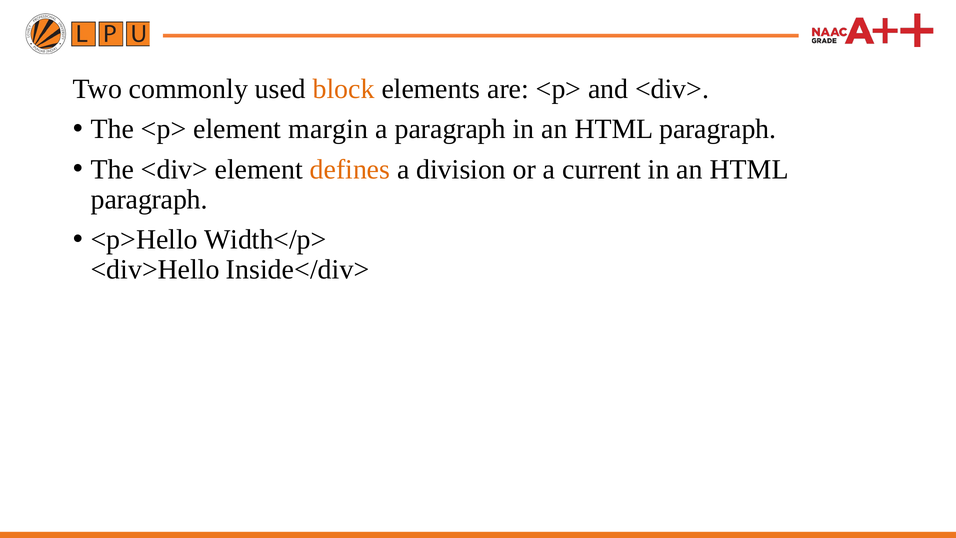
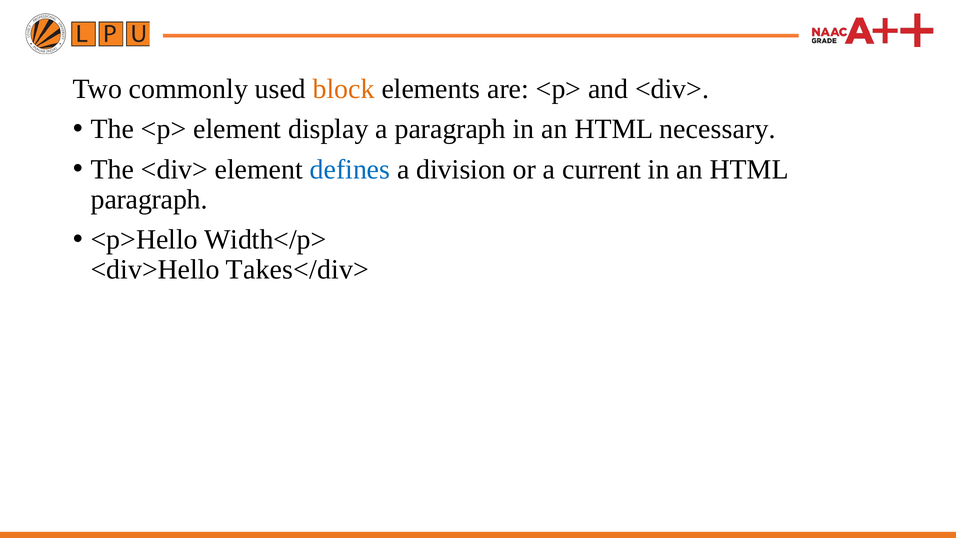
margin: margin -> display (328, 129)
paragraph: paragraph -> necessary (718, 129)
defines colour: orange -> blue (350, 169)
Inside</div>: Inside</div> -> Takes</div> (298, 270)
